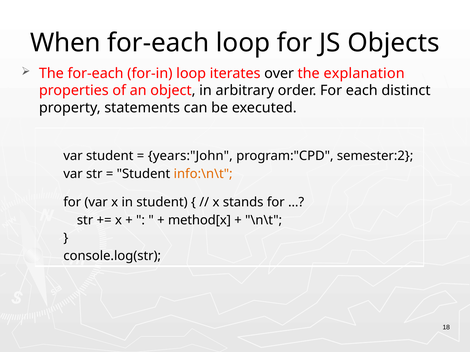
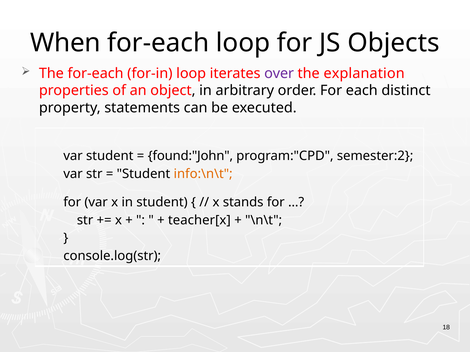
over colour: black -> purple (279, 73)
years:"John: years:"John -> found:"John (190, 156)
method[x: method[x -> teacher[x (199, 220)
